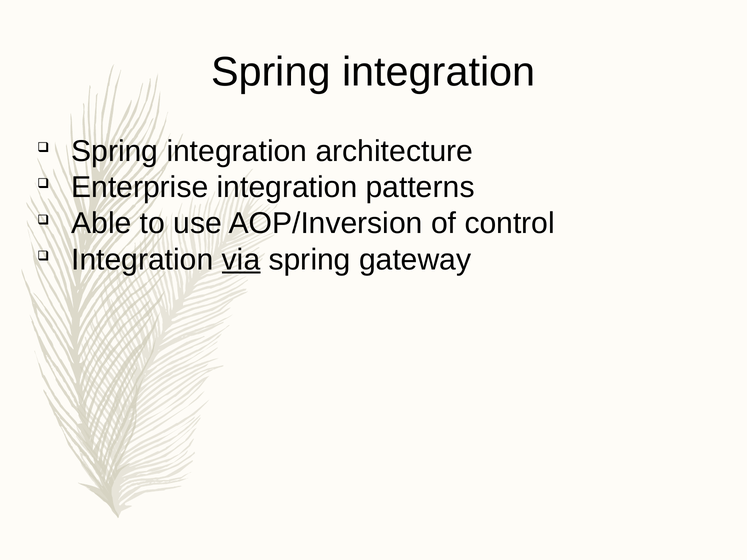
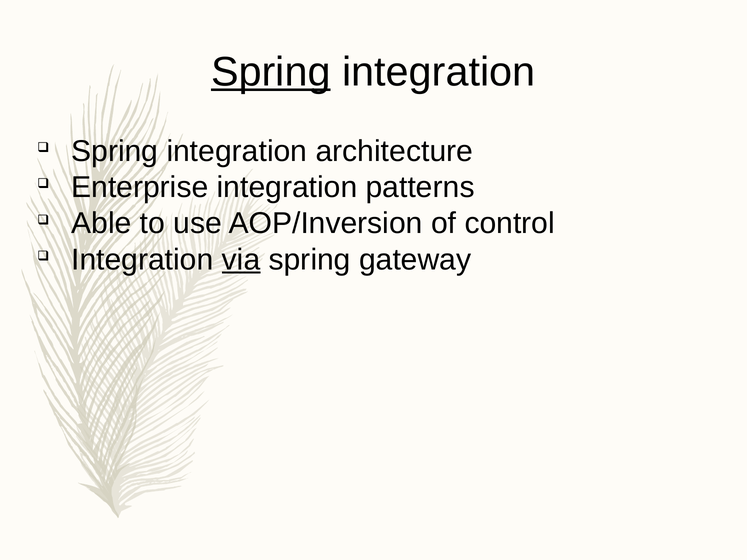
Spring underline: none -> present (271, 72)
